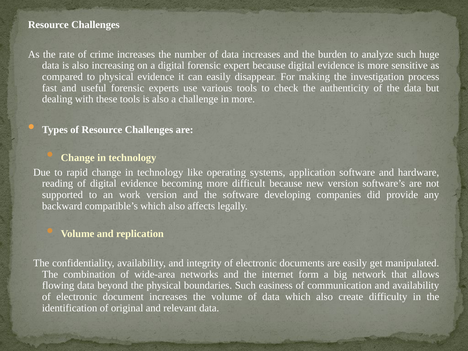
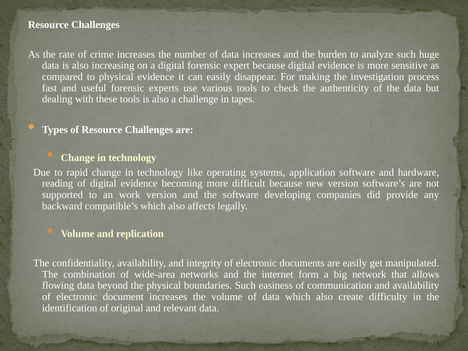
in more: more -> tapes (243, 99)
